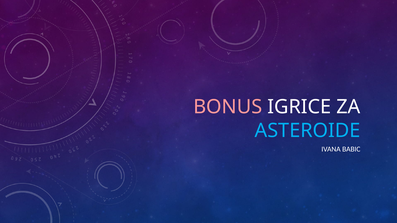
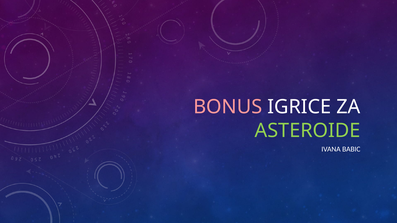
ASTEROIDE colour: light blue -> light green (307, 131)
